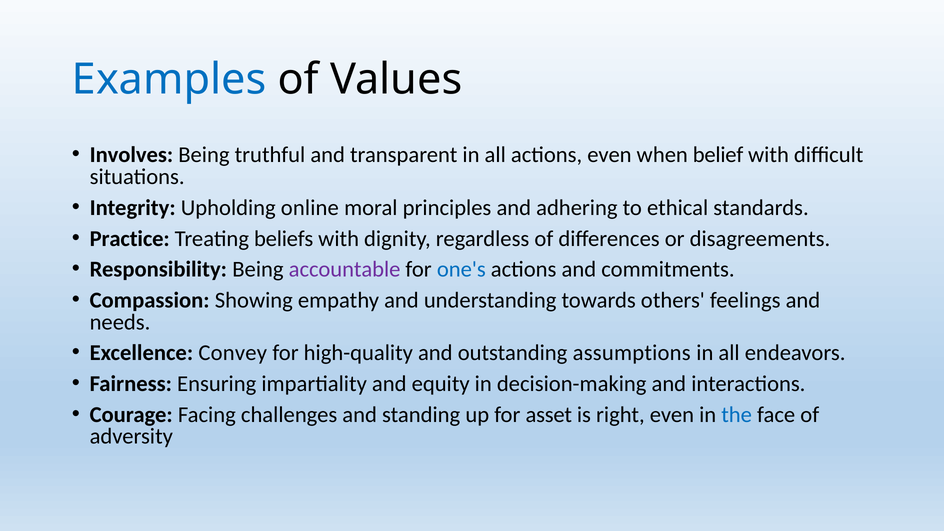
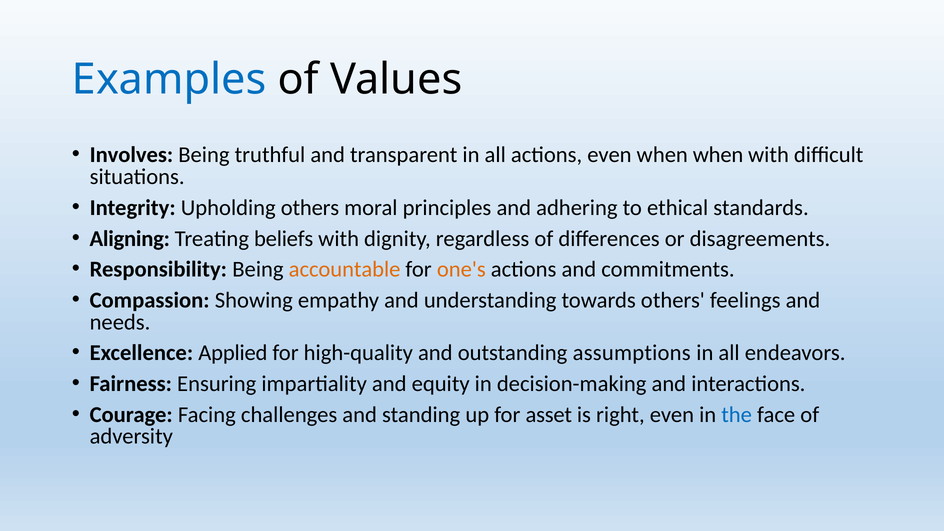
when belief: belief -> when (718, 155)
Upholding online: online -> others (310, 208)
Practice: Practice -> Aligning (130, 239)
accountable colour: purple -> orange (345, 269)
one's colour: blue -> orange (461, 269)
Convey: Convey -> Applied (233, 353)
